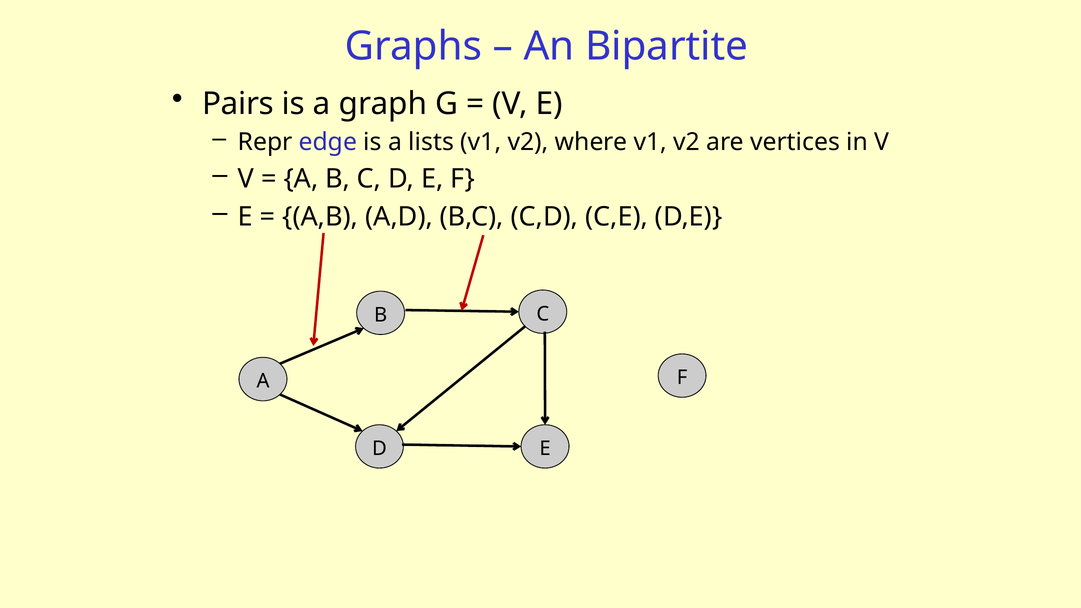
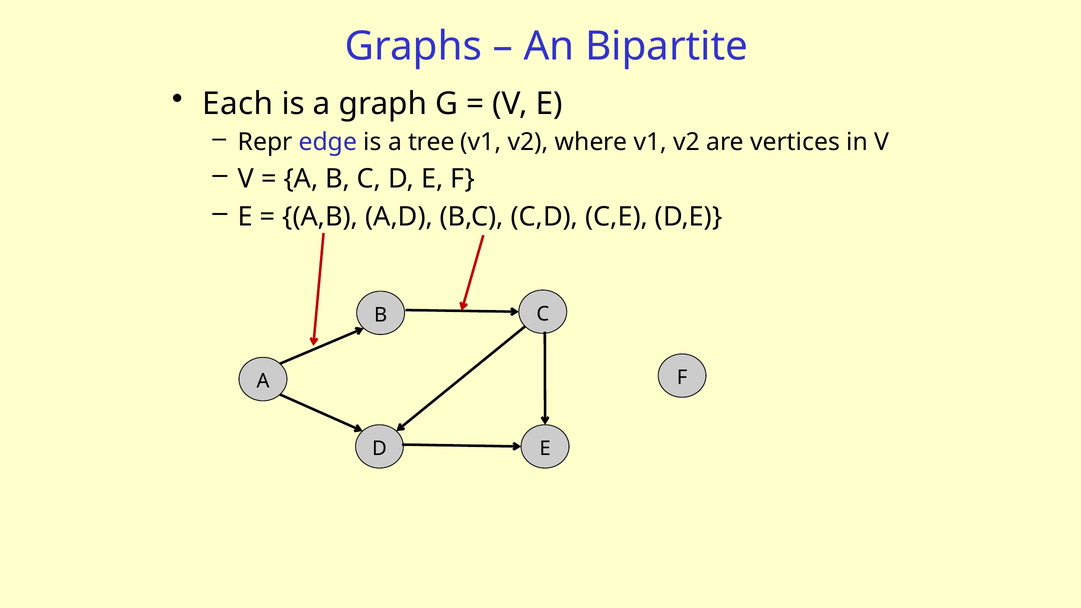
Pairs: Pairs -> Each (238, 104)
lists: lists -> tree (431, 142)
